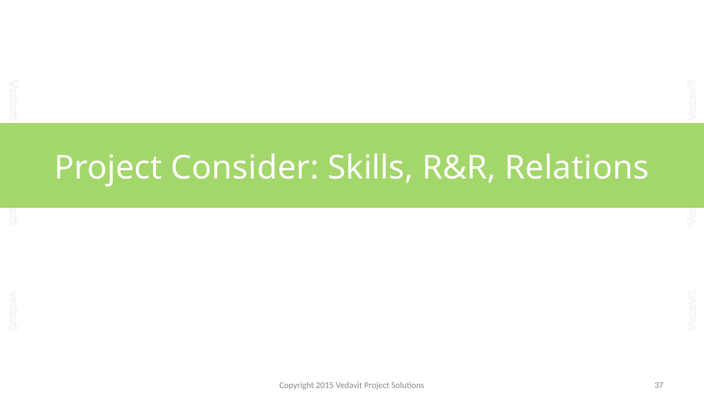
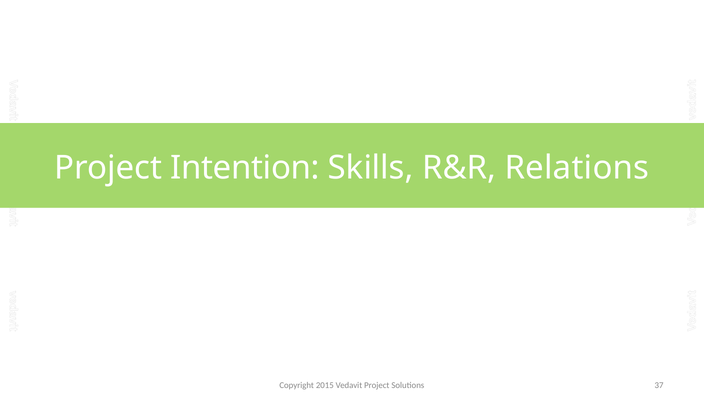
Consider: Consider -> Intention (245, 168)
